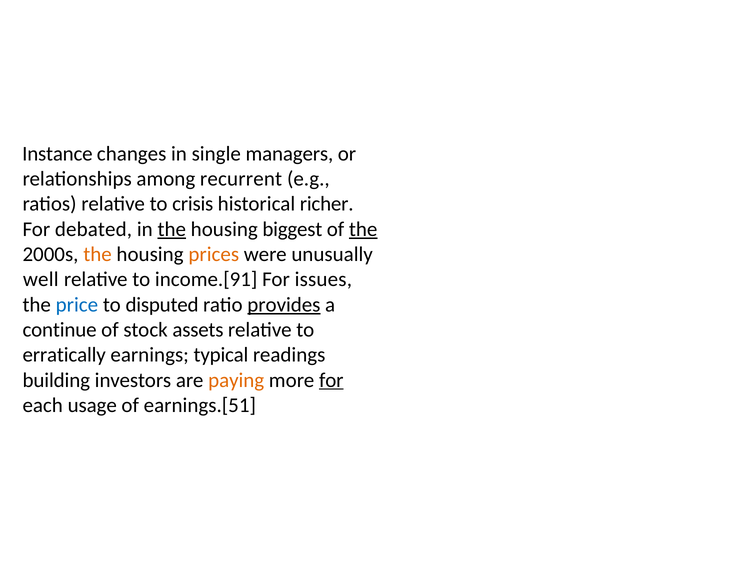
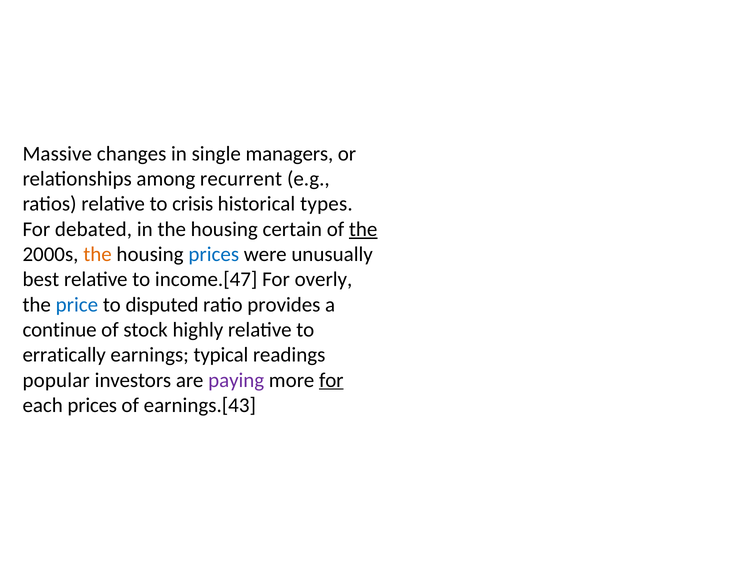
Instance: Instance -> Massive (57, 154)
richer: richer -> types (326, 204)
the underline: present -> none (172, 229)
biggest: biggest -> certain (292, 229)
prices colour: orange -> blue (214, 254)
well: well -> best (41, 280)
income.[91: income.[91 -> income.[47 (206, 280)
issues: issues -> overly (323, 280)
provides underline: present -> none (284, 305)
assets: assets -> highly (198, 330)
building: building -> popular (56, 380)
paying colour: orange -> purple (236, 380)
each usage: usage -> prices (92, 405)
earnings.[51: earnings.[51 -> earnings.[43 (200, 405)
